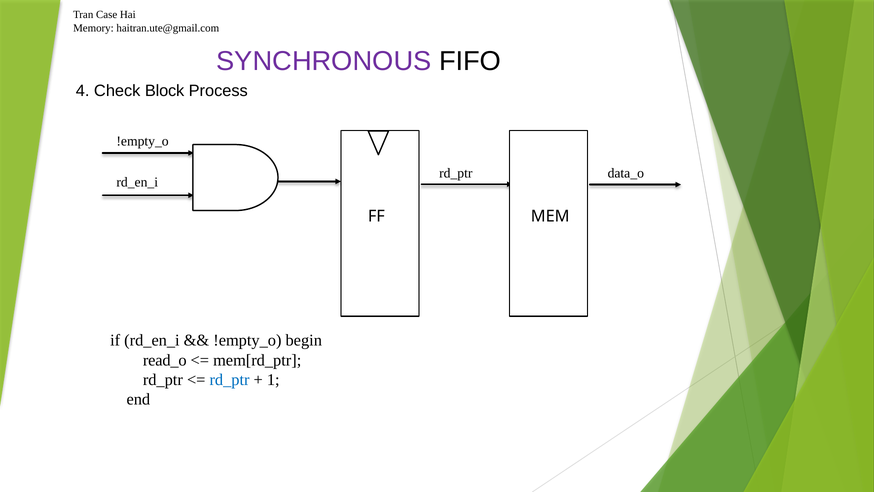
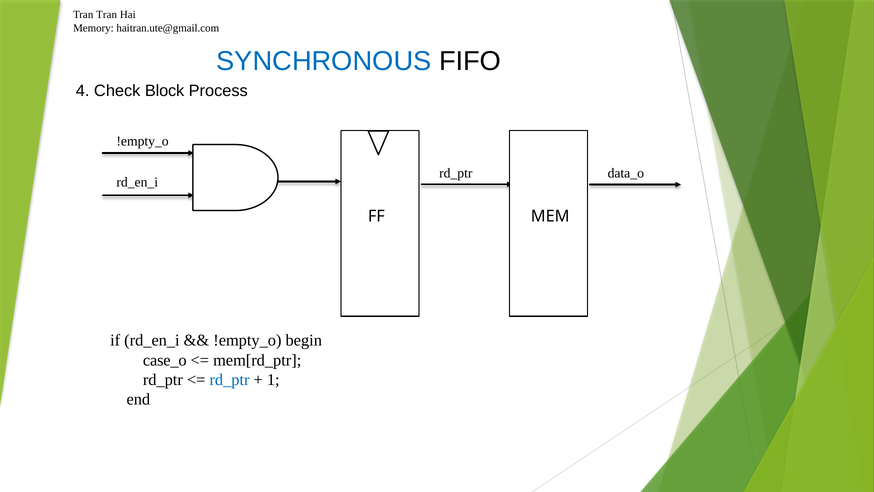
Tran Case: Case -> Tran (107, 15)
SYNCHRONOUS colour: purple -> blue (324, 61)
read_o: read_o -> case_o (165, 360)
